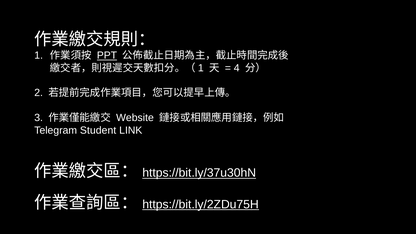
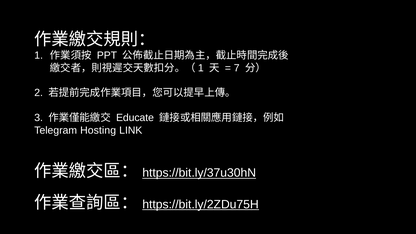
PPT underline: present -> none (107, 55)
4: 4 -> 7 (237, 68)
Website: Website -> Educate (135, 118)
Student: Student -> Hosting (98, 130)
